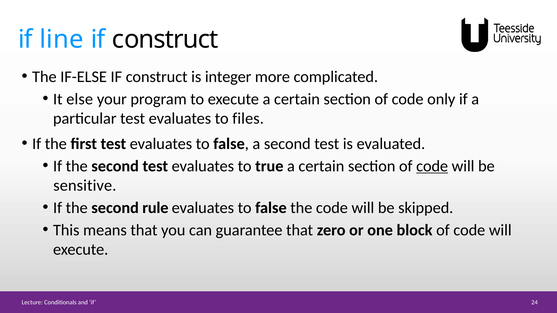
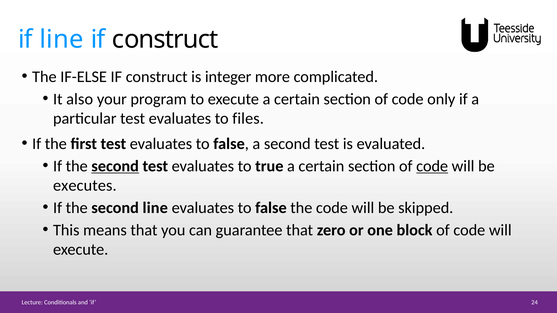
else: else -> also (80, 99)
second underline: none -> present (115, 166)
sensitive: sensitive -> executes (85, 186)
second rule: rule -> line (155, 208)
